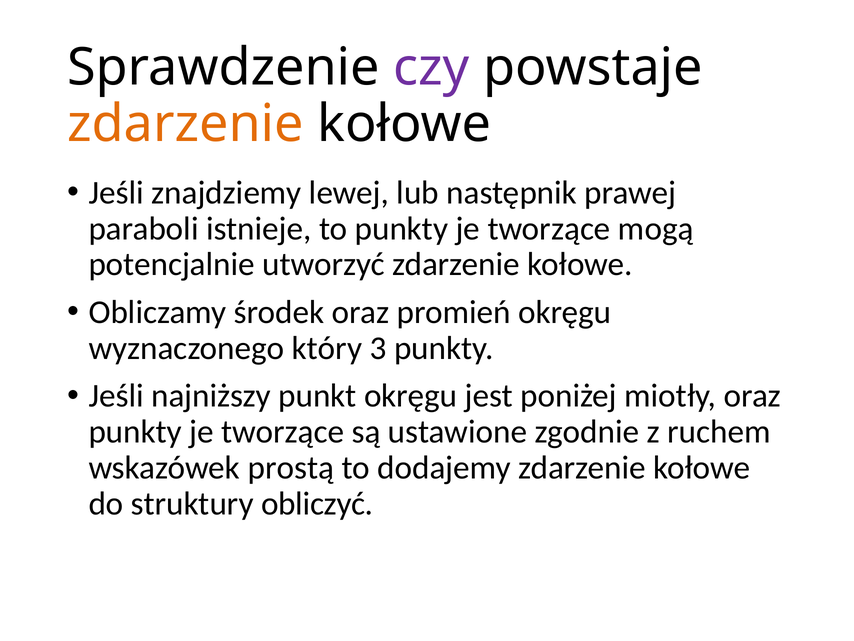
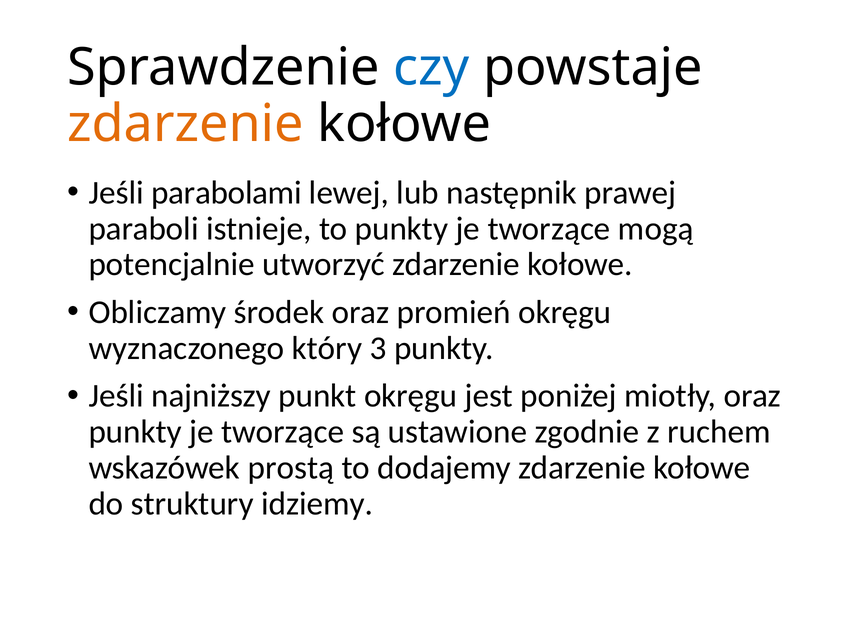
czy colour: purple -> blue (431, 67)
znajdziemy: znajdziemy -> parabolami (226, 193)
obliczyć: obliczyć -> idziemy (317, 503)
